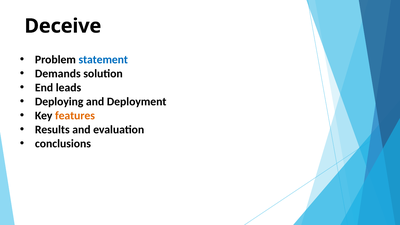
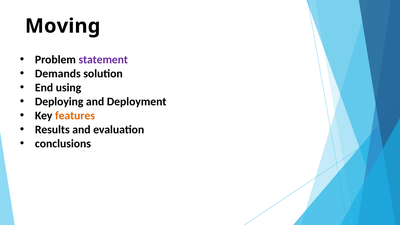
Deceive: Deceive -> Moving (63, 26)
statement colour: blue -> purple (103, 60)
leads: leads -> using (69, 88)
